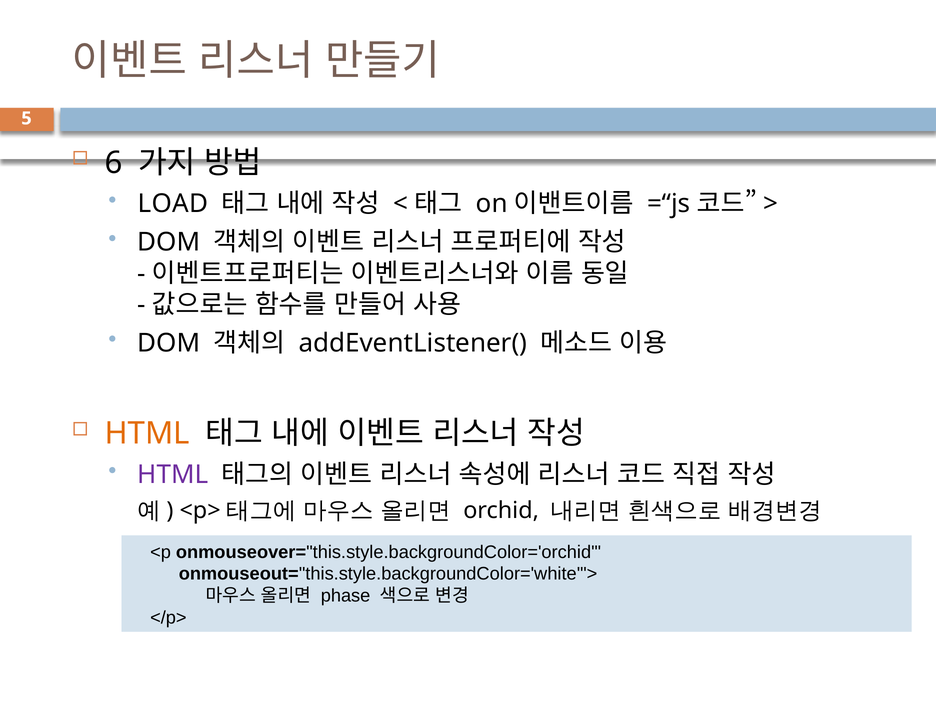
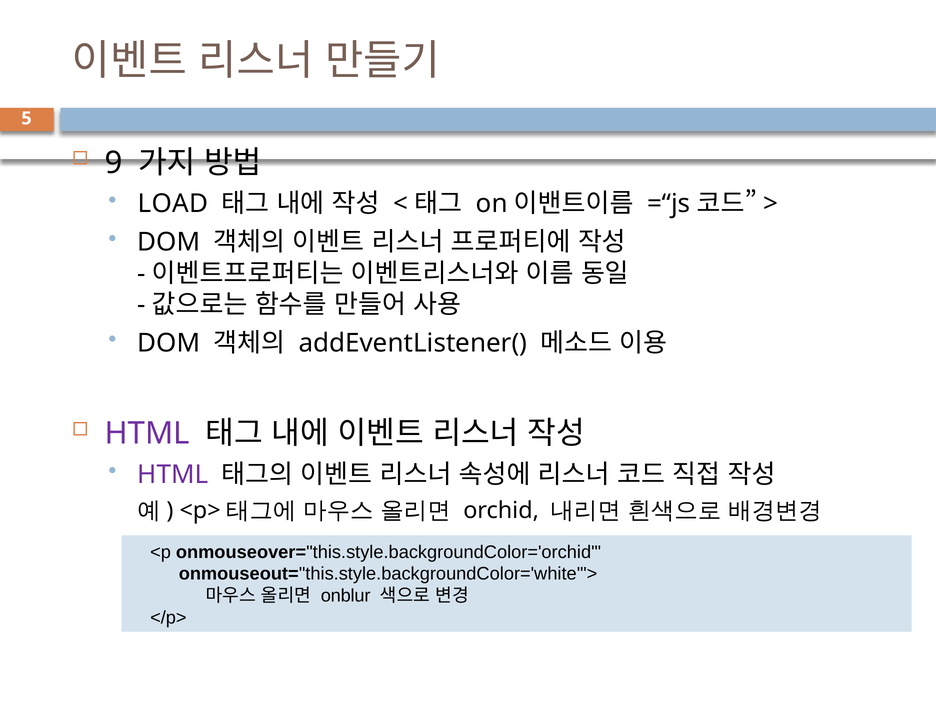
6: 6 -> 9 (114, 163)
HTML colour: orange -> purple (147, 433)
phase: phase -> onblur (346, 596)
